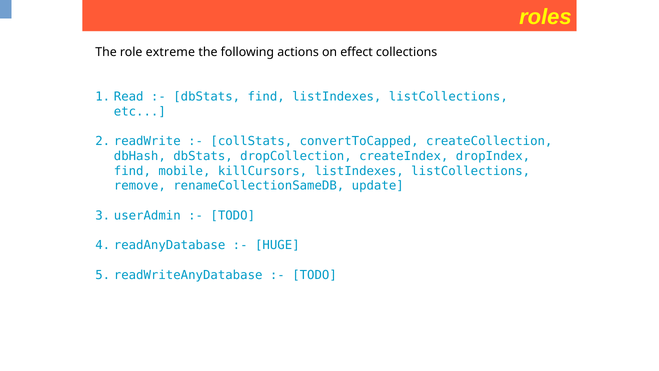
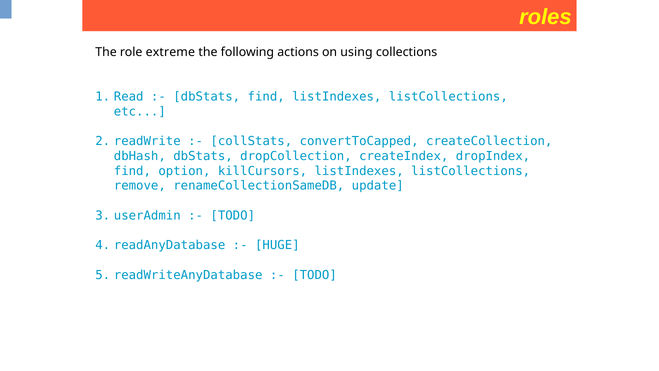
effect: effect -> using (356, 52)
mobile: mobile -> option (184, 171)
